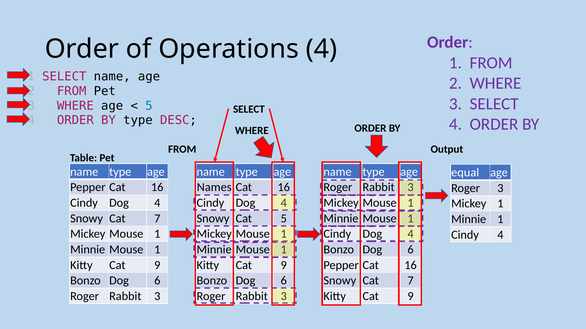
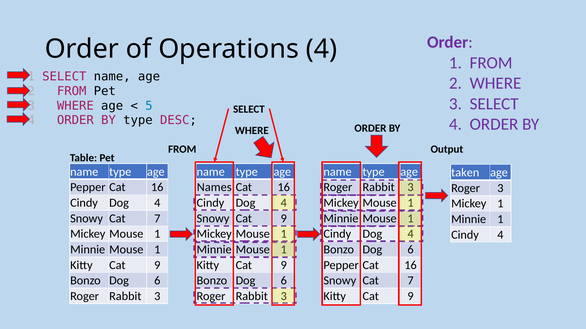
equal: equal -> taken (465, 173)
Snowy Cat 5: 5 -> 9 (284, 219)
